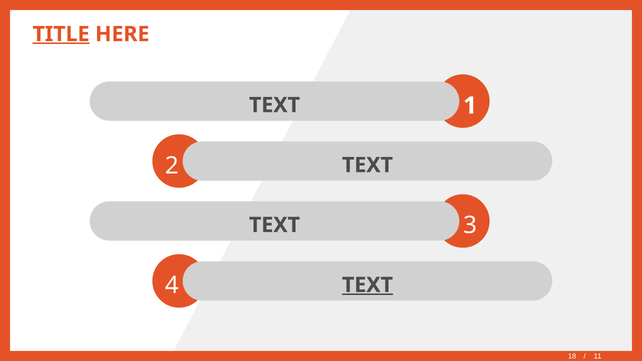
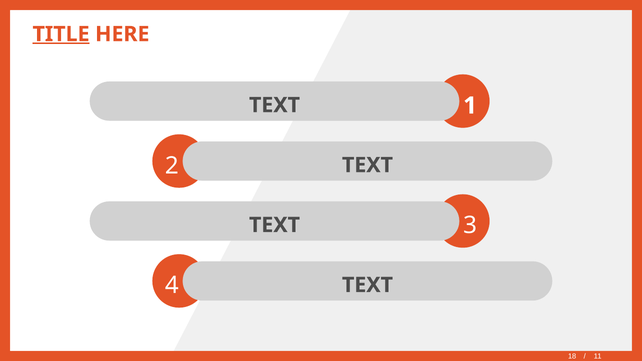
TEXT underline: present -> none (367, 285)
